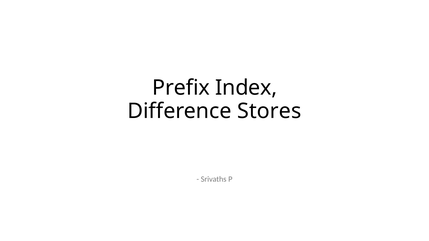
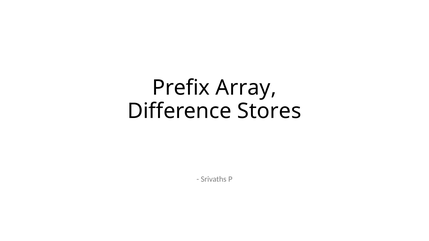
Index: Index -> Array (246, 88)
